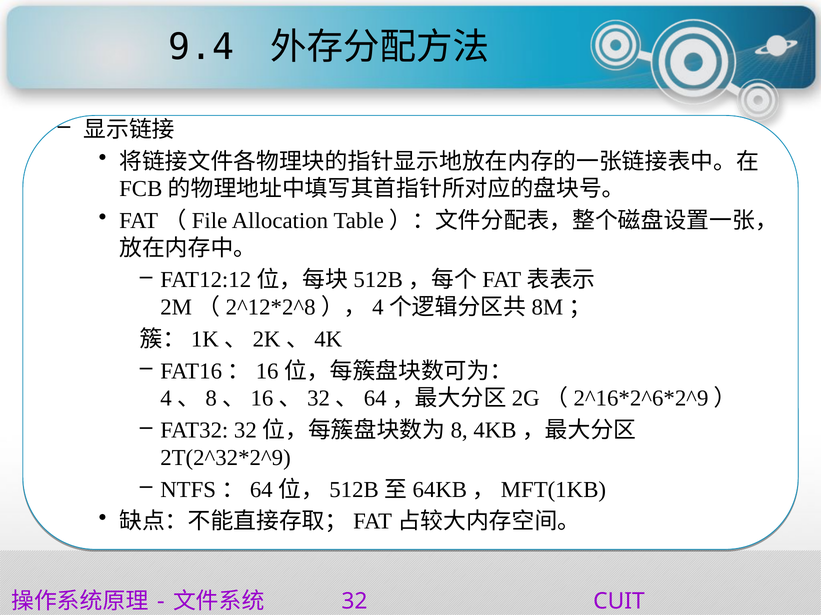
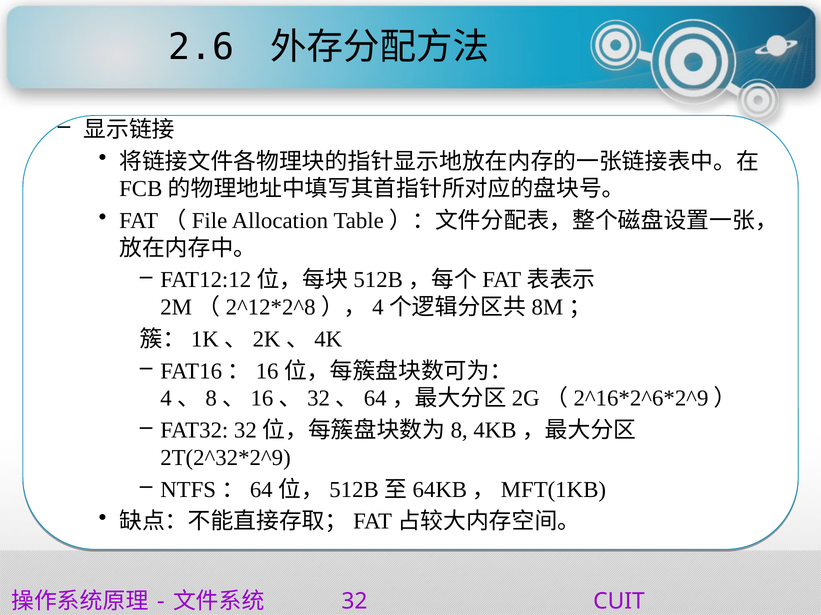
9.4: 9.4 -> 2.6 (201, 47)
